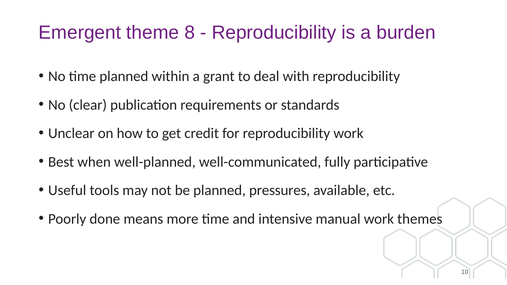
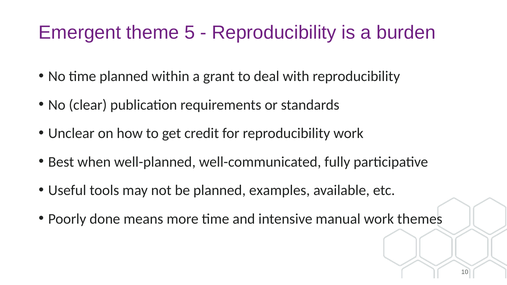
8: 8 -> 5 (190, 33)
pressures: pressures -> examples (280, 190)
